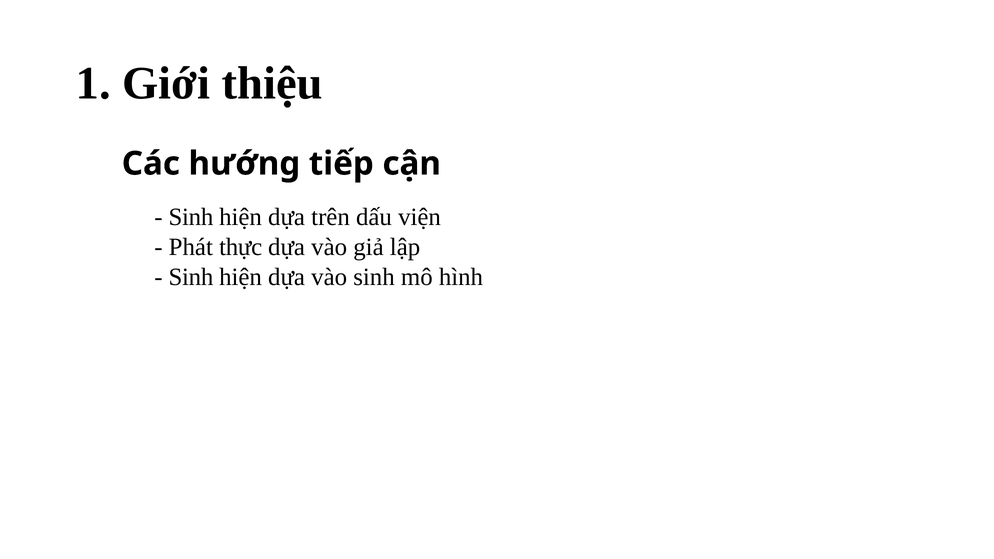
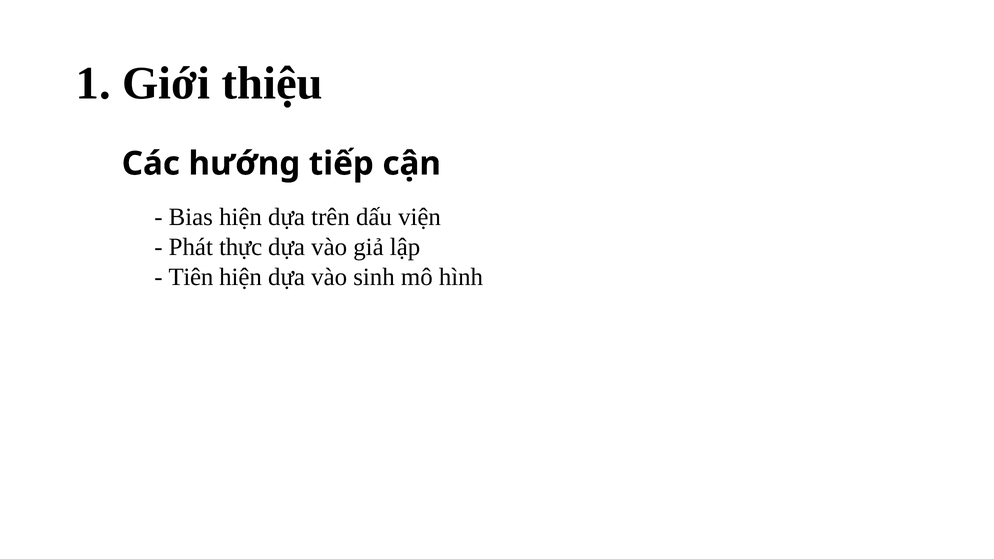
Sinh: Sinh -> Bias (191, 217)
Sinh: Sinh -> Tiên (191, 277)
